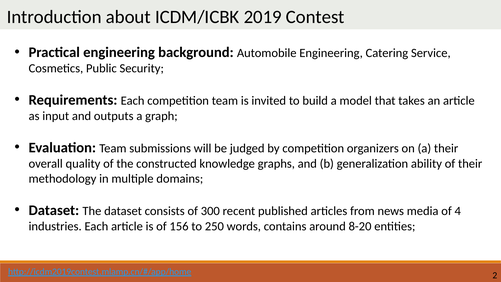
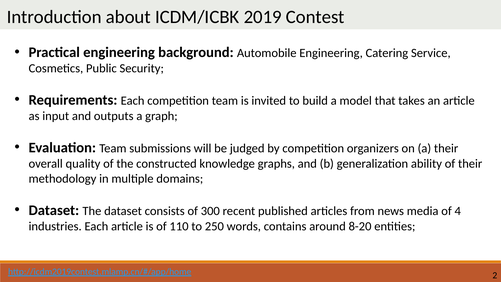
156: 156 -> 110 (179, 226)
